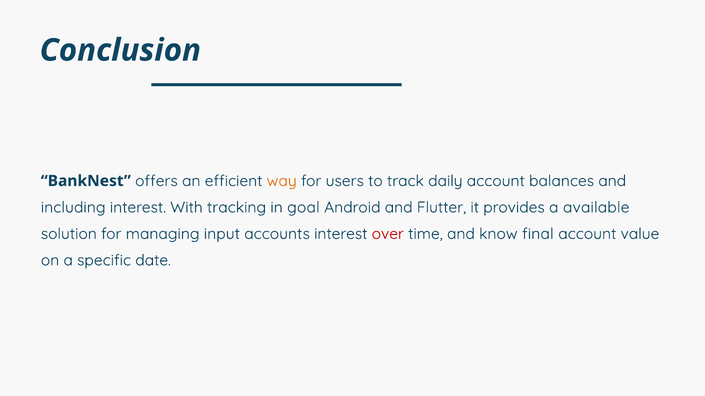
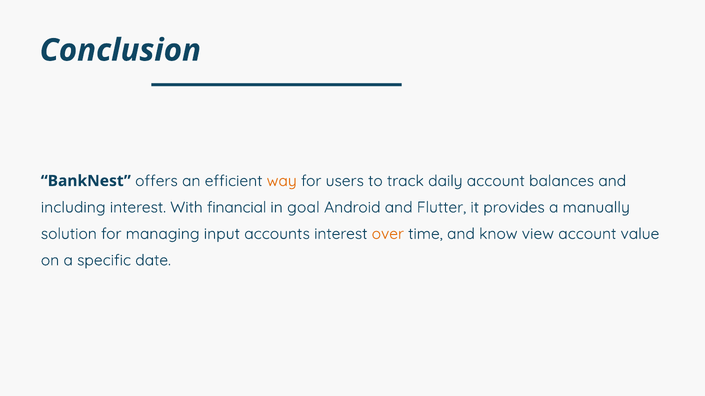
tracking: tracking -> financial (237, 208)
available: available -> manually (596, 208)
over colour: red -> orange (388, 234)
final: final -> view (538, 234)
